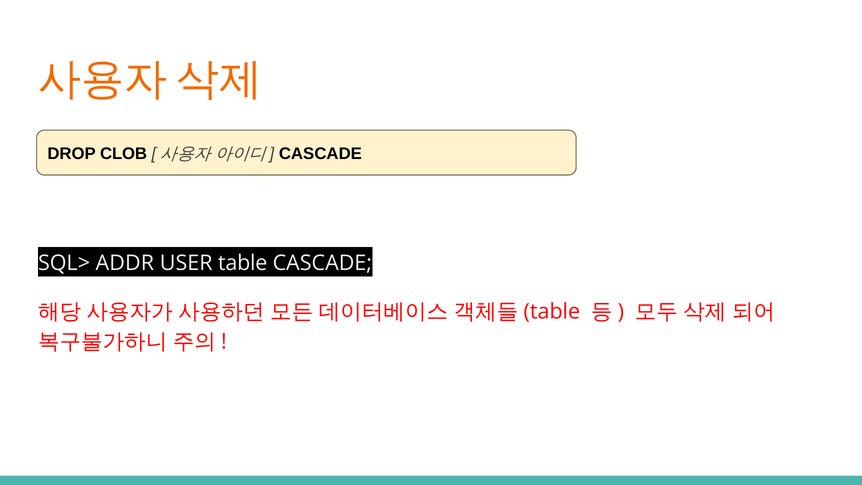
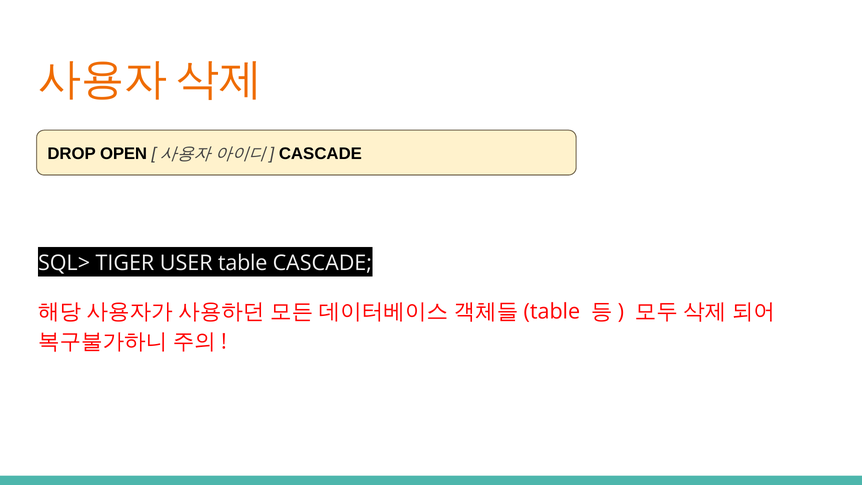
CLOB: CLOB -> OPEN (124, 154)
ADDR: ADDR -> TIGER (125, 263)
